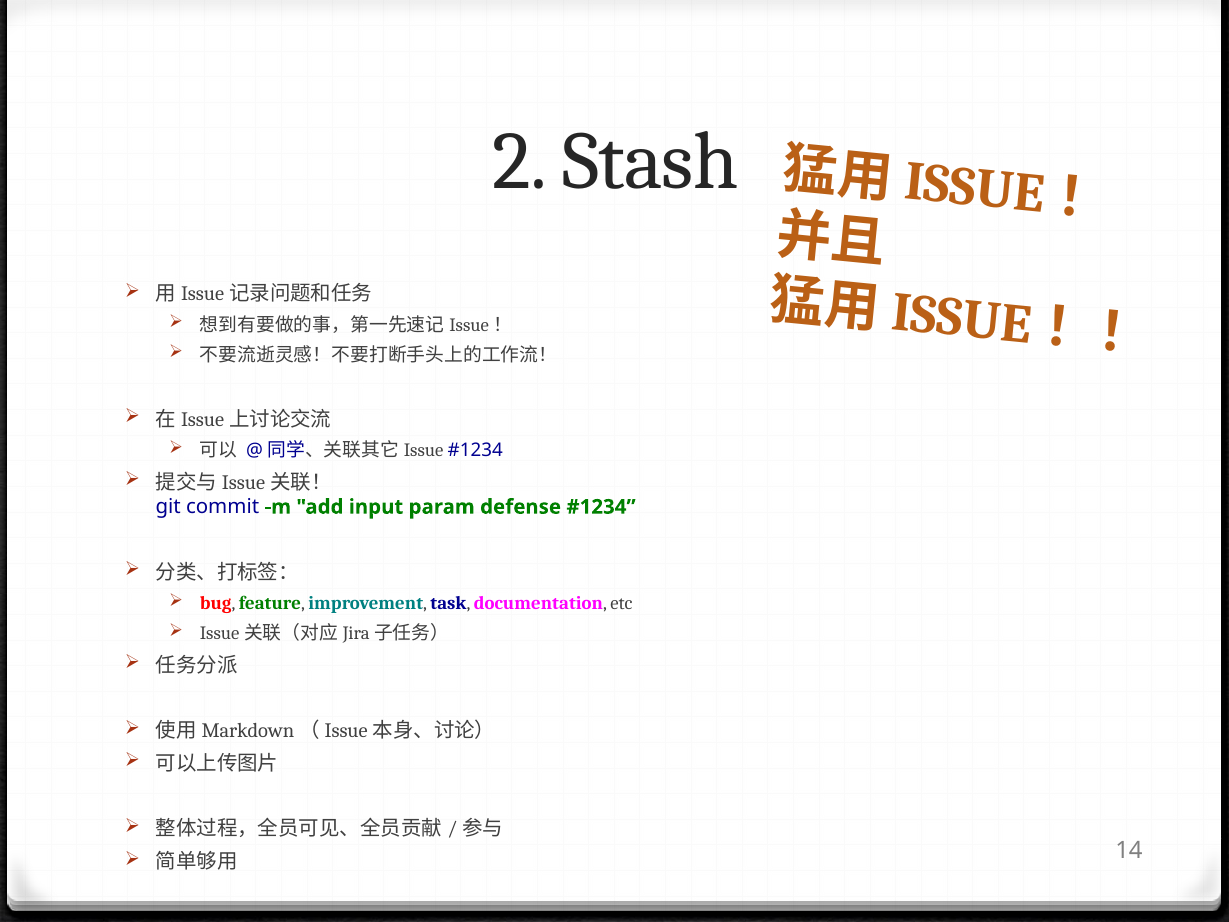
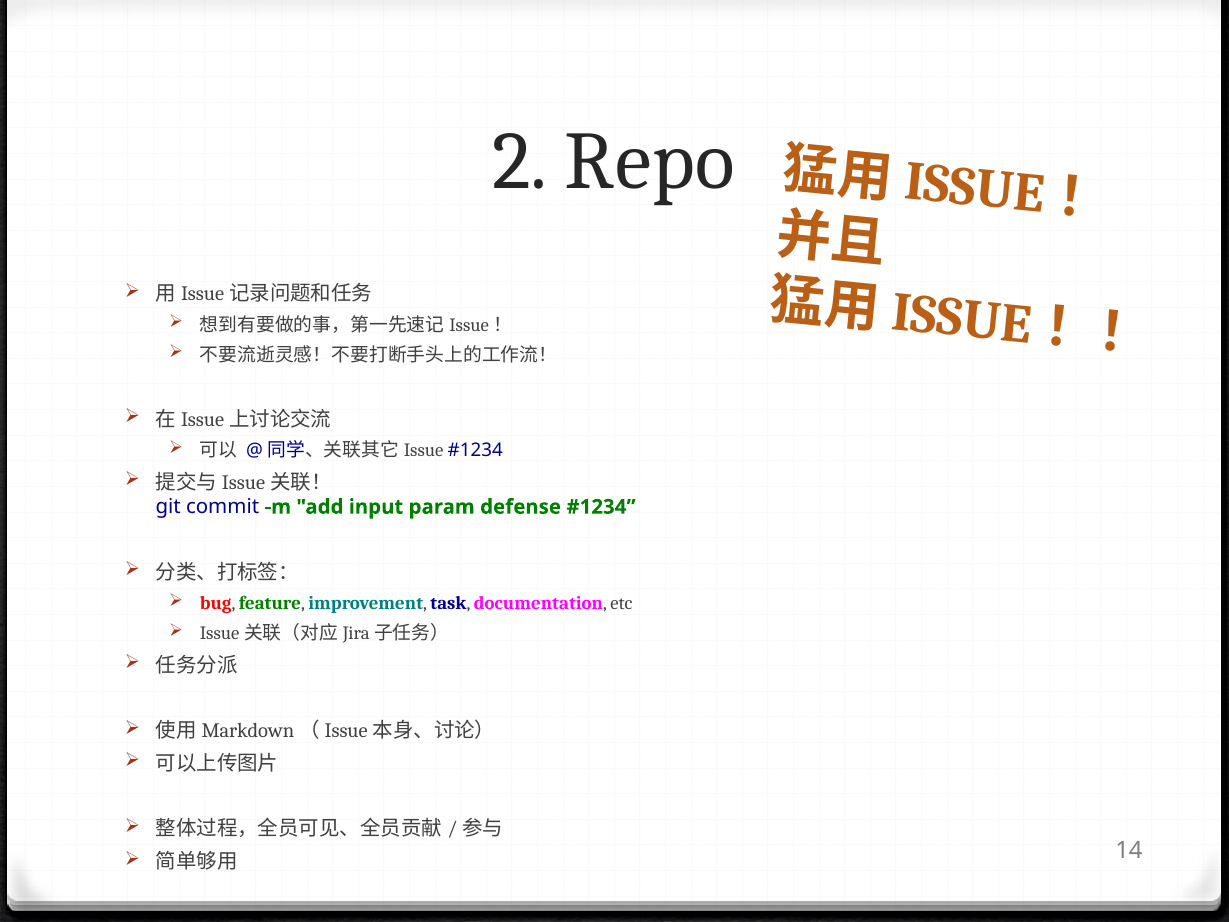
Stash: Stash -> Repo (650, 161)
